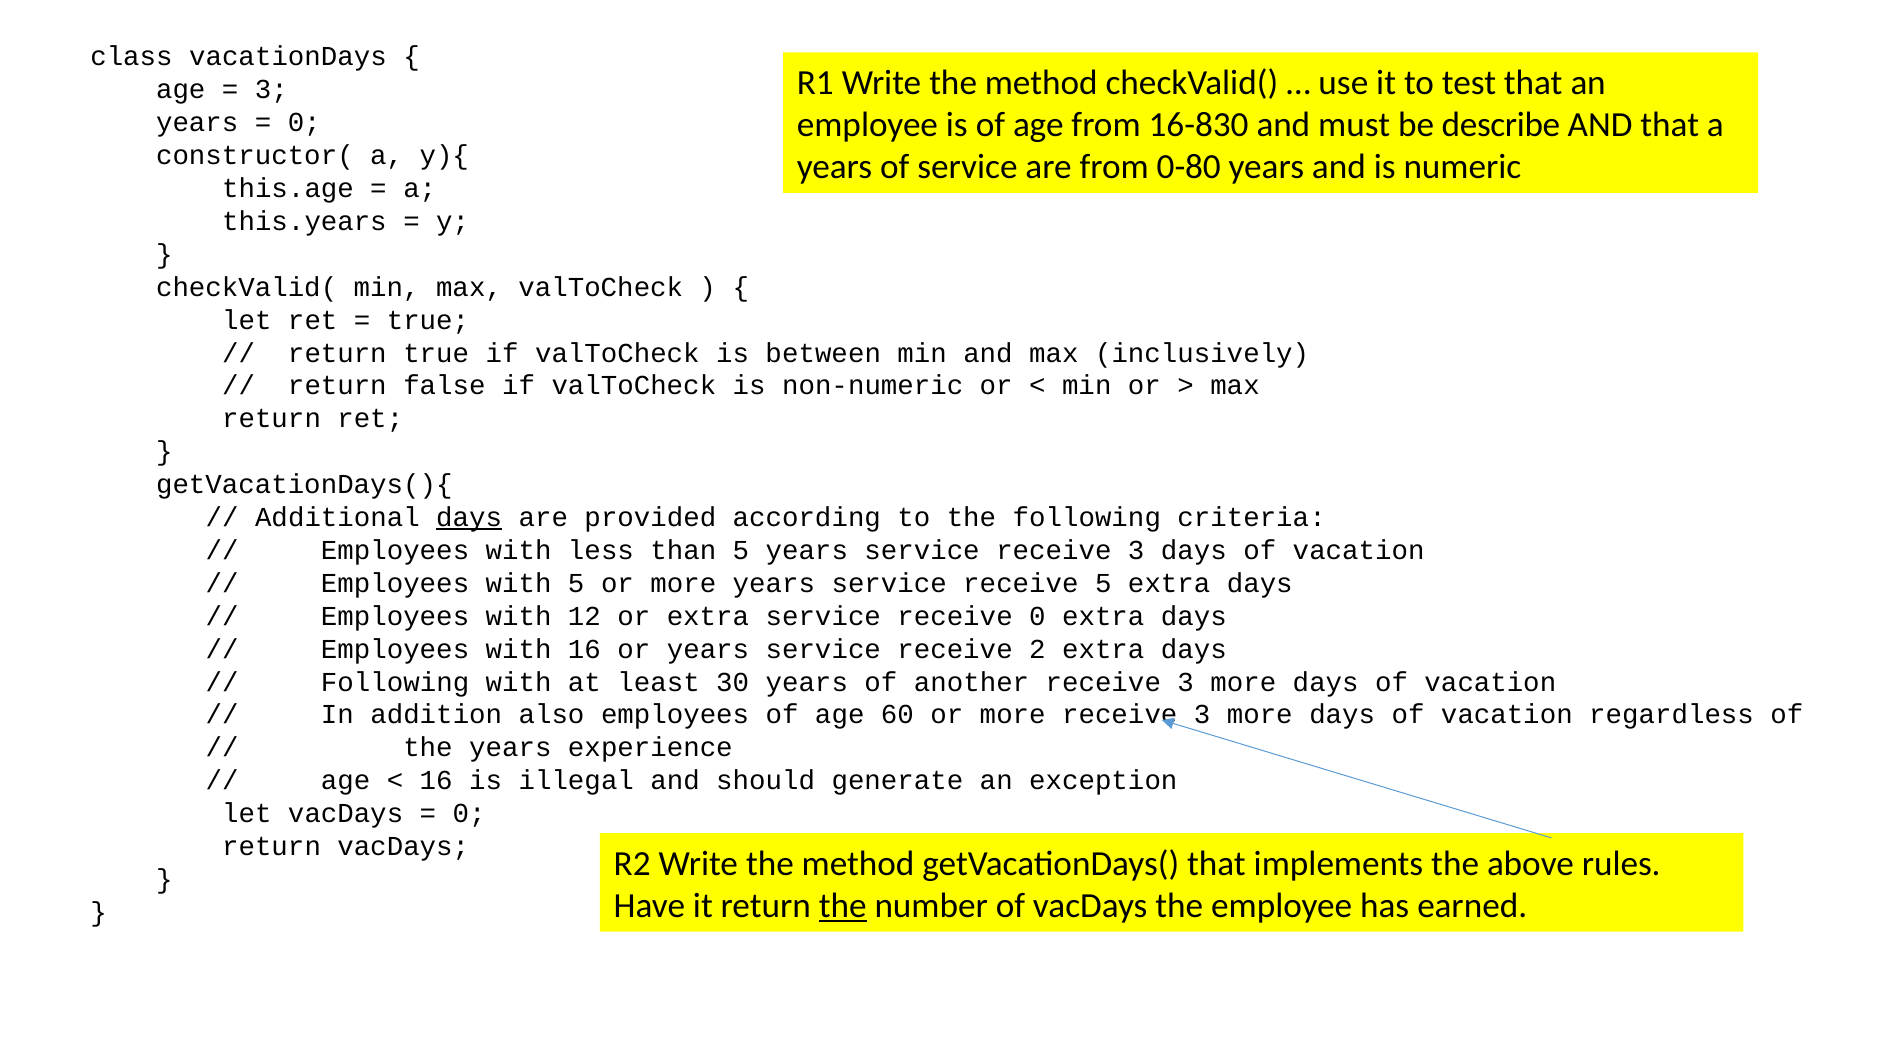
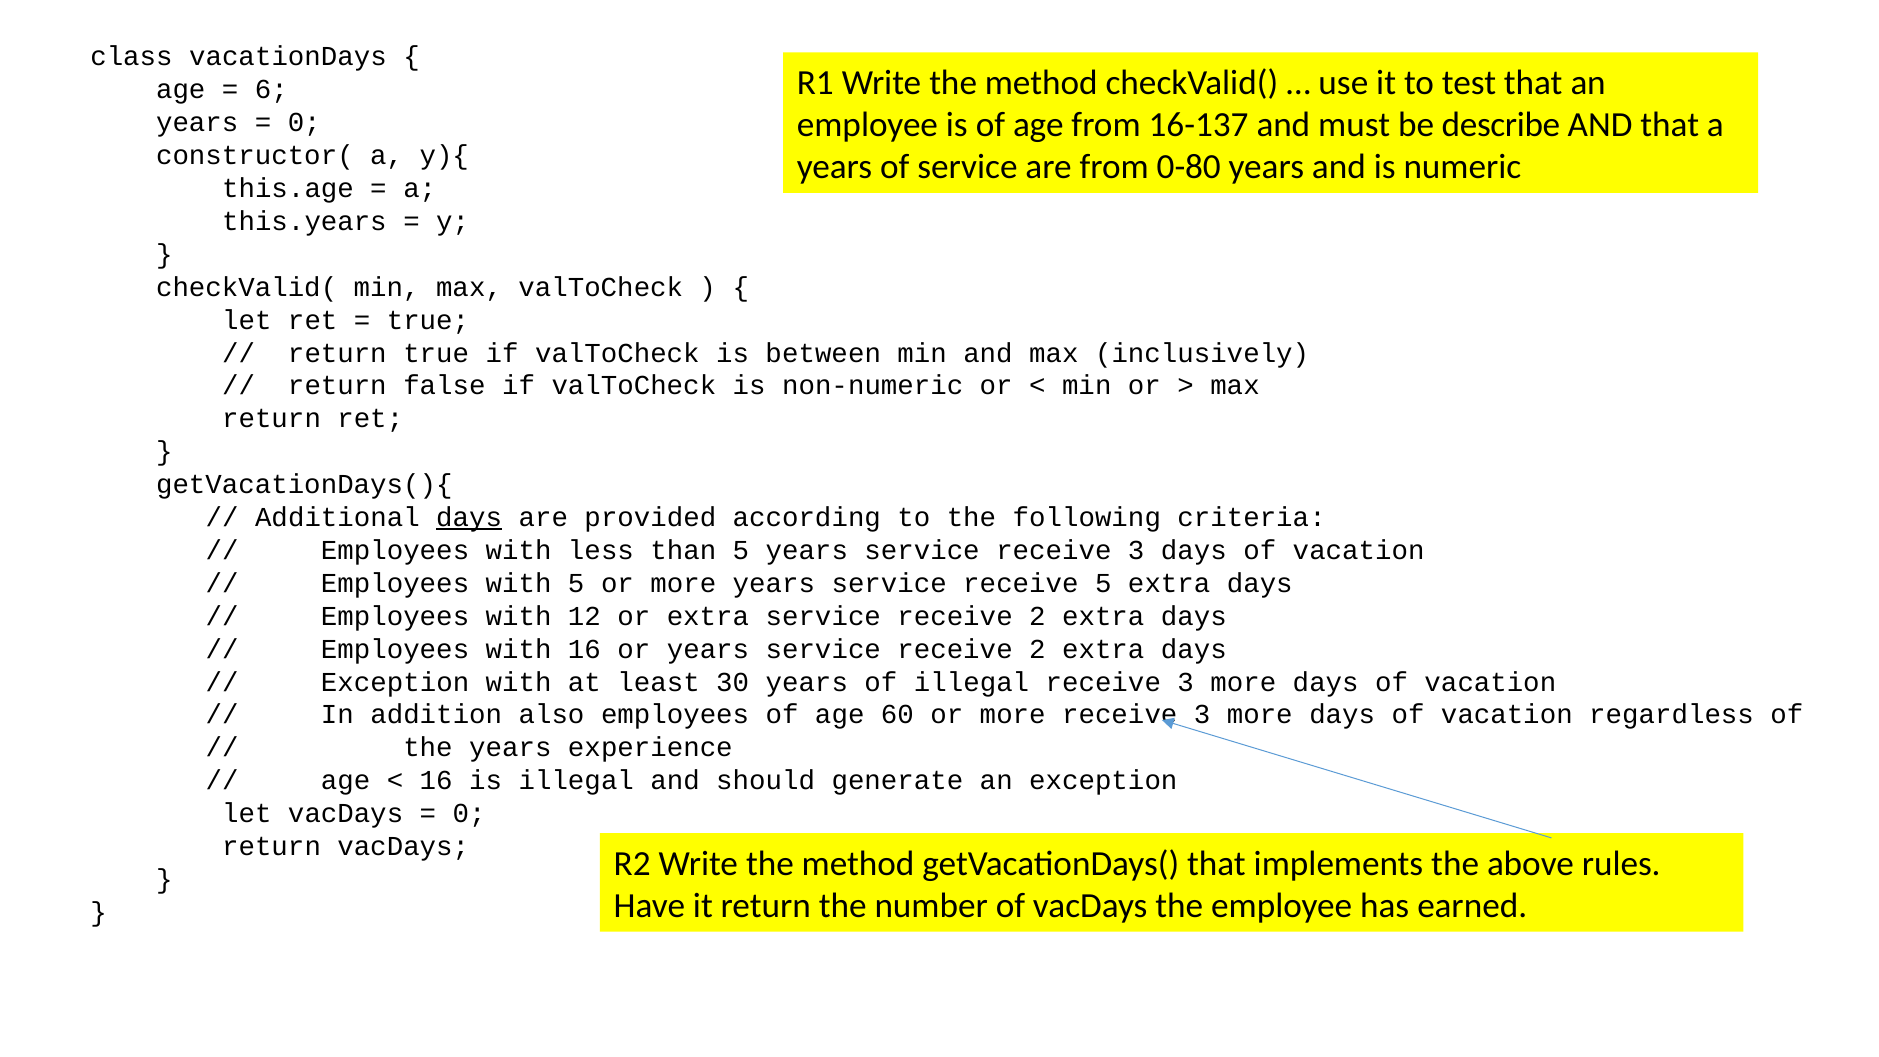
3: 3 -> 6 (271, 90)
16-830: 16-830 -> 16-137 (1199, 125)
0: 0 -> 2 (1037, 616)
Following: Following -> Exception (395, 682)
of another: another -> illegal (972, 682)
the underline: present -> none (843, 906)
